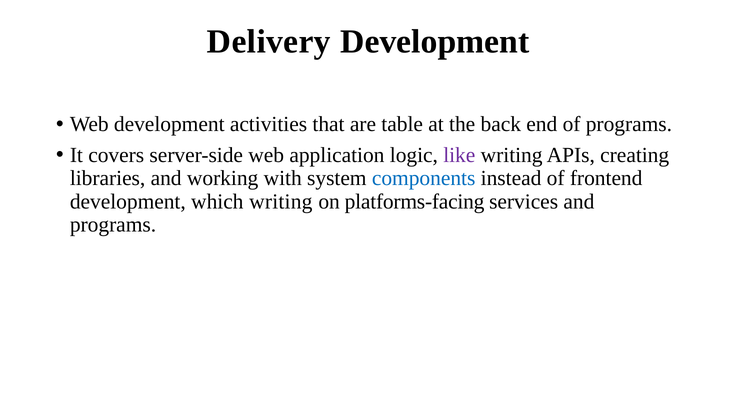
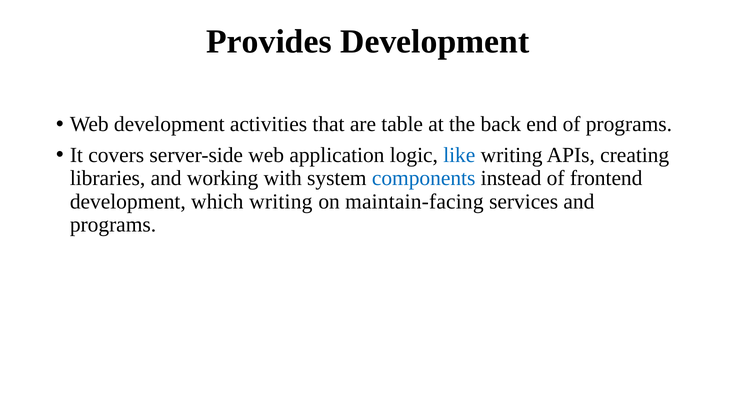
Delivery: Delivery -> Provides (269, 42)
like colour: purple -> blue (459, 155)
platforms-facing: platforms-facing -> maintain-facing (414, 201)
